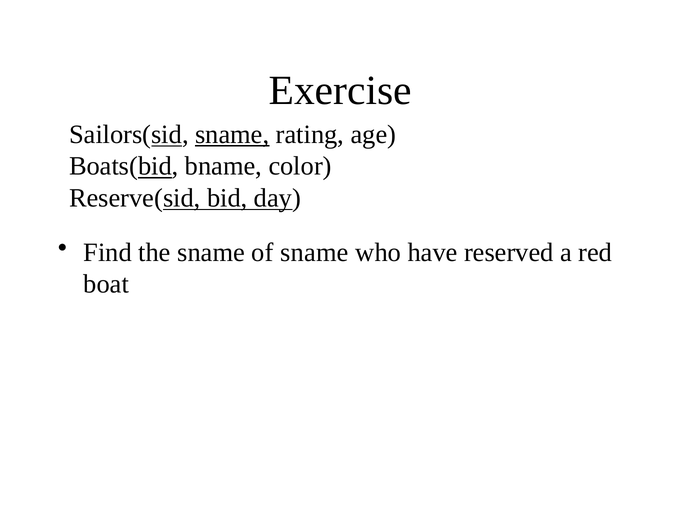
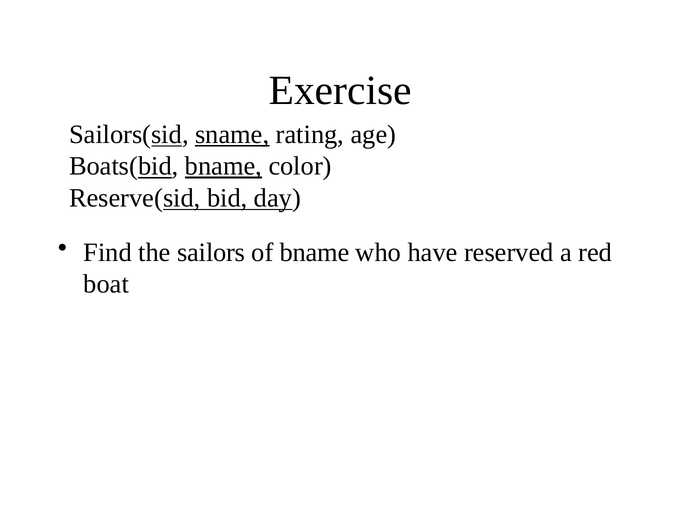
bname underline: none -> present (224, 166)
the sname: sname -> sailors (211, 253)
of sname: sname -> bname (315, 253)
